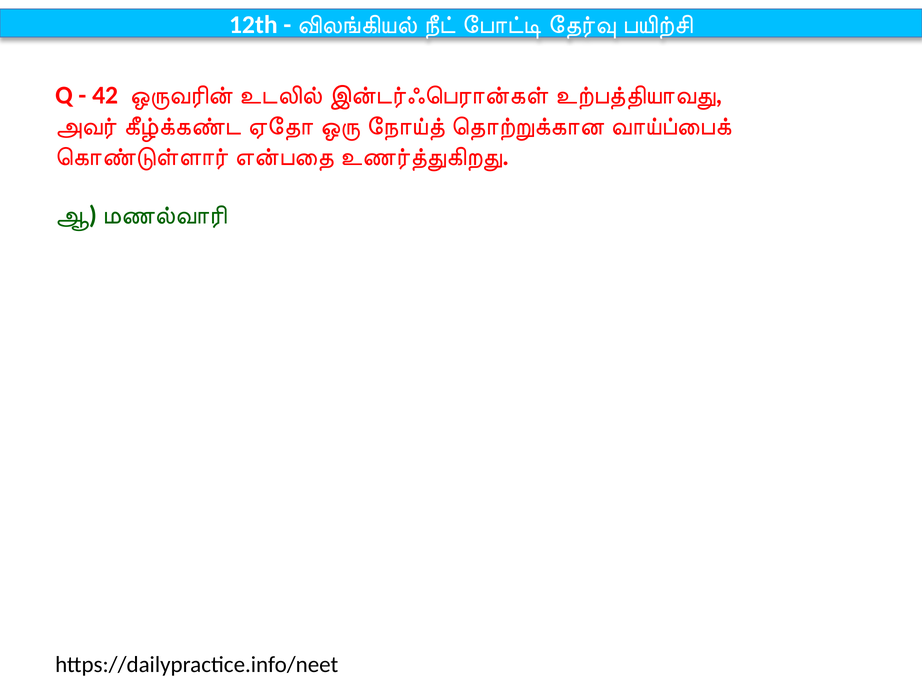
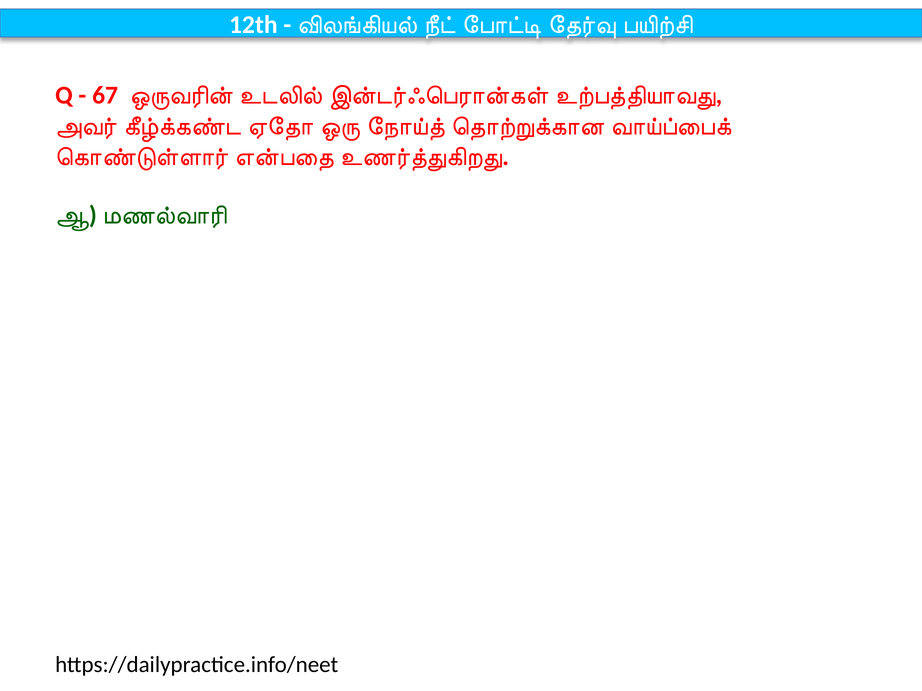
42: 42 -> 67 (105, 95)
